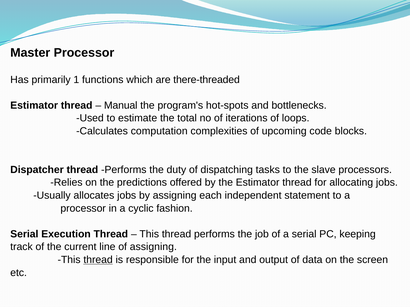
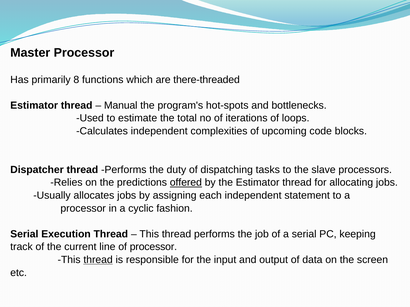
1: 1 -> 8 (76, 80)
Calculates computation: computation -> independent (159, 131)
offered underline: none -> present (186, 183)
of assigning: assigning -> processor (153, 247)
